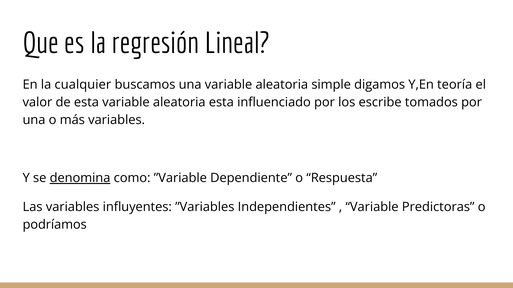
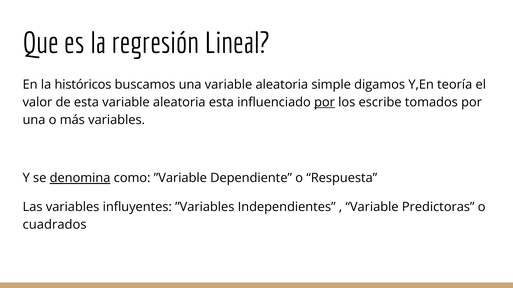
cualquier: cualquier -> históricos (83, 85)
por underline: none -> present (324, 102)
podríamos: podríamos -> cuadrados (55, 225)
